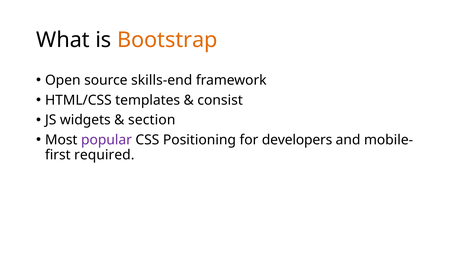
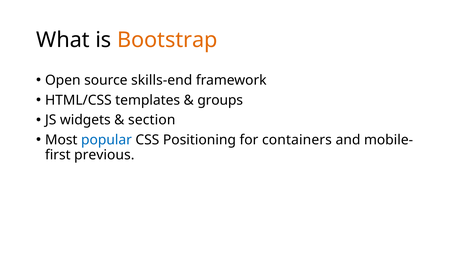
consist: consist -> groups (220, 100)
popular colour: purple -> blue (106, 140)
developers: developers -> containers (297, 140)
required: required -> previous (104, 155)
